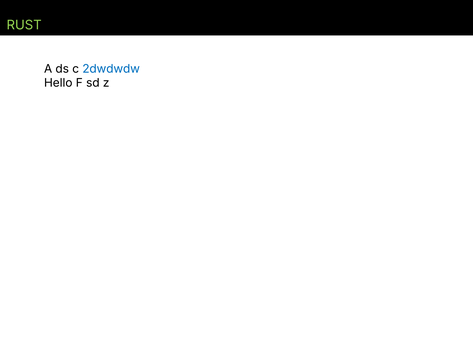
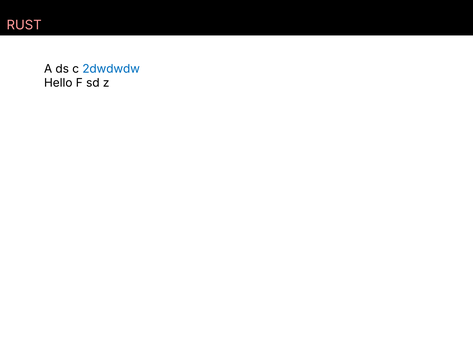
RUST colour: light green -> pink (24, 25)
